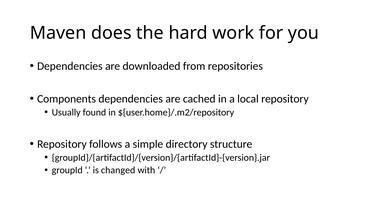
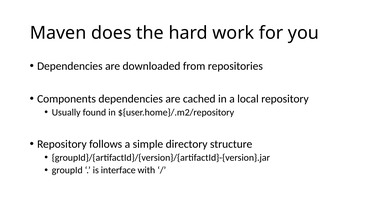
changed: changed -> interface (118, 170)
